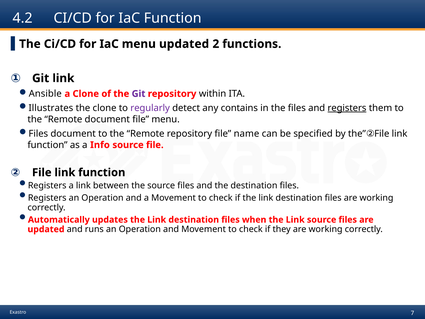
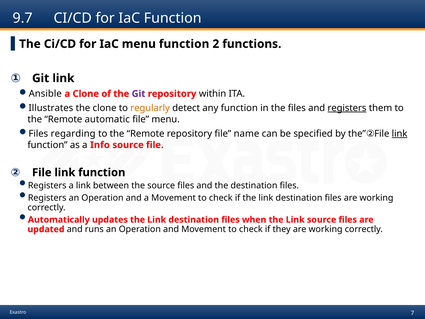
4.2: 4.2 -> 9.7 (23, 18)
menu updated: updated -> function (184, 44)
regularly colour: purple -> orange (150, 108)
any contains: contains -> function (239, 108)
Remote document: document -> automatic (107, 119)
Files document: document -> regarding (73, 134)
link underline: none -> present (400, 134)
